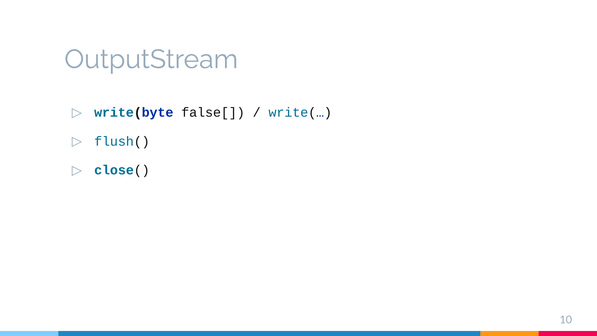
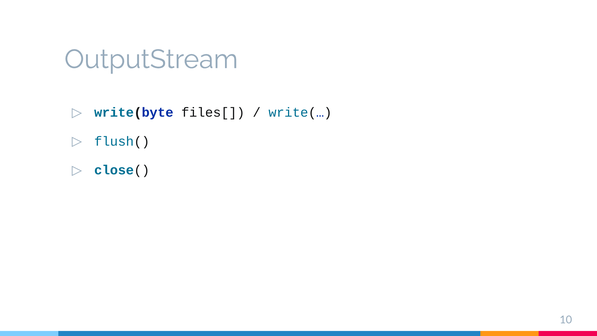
false[: false[ -> files[ (213, 112)
